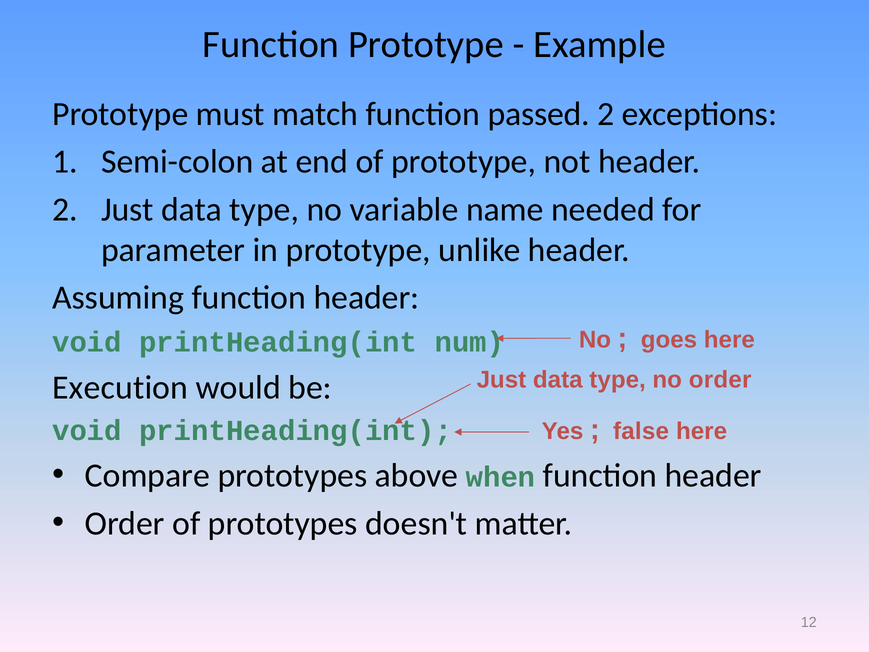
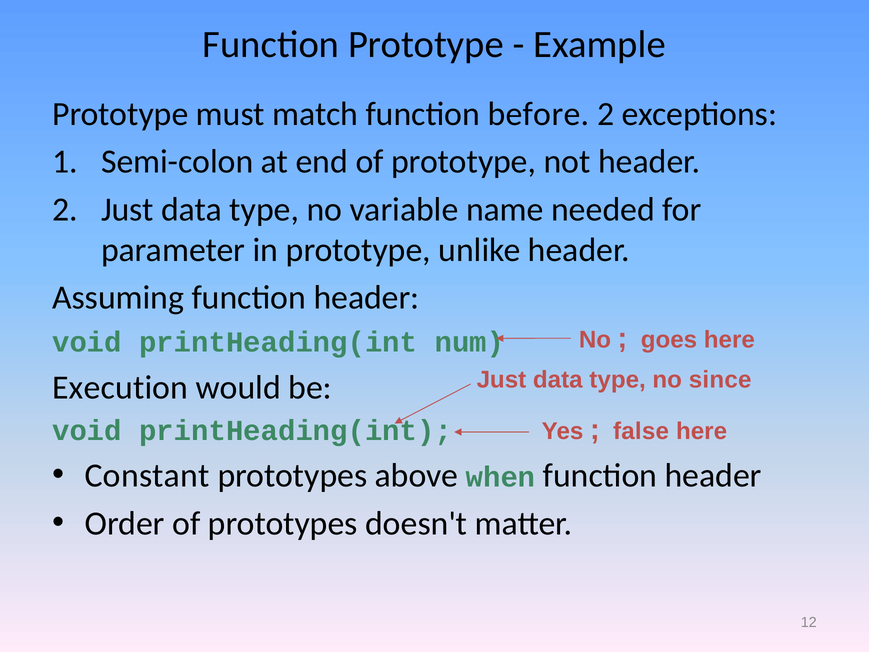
passed: passed -> before (538, 114)
no order: order -> since (720, 380)
Compare: Compare -> Constant (147, 475)
